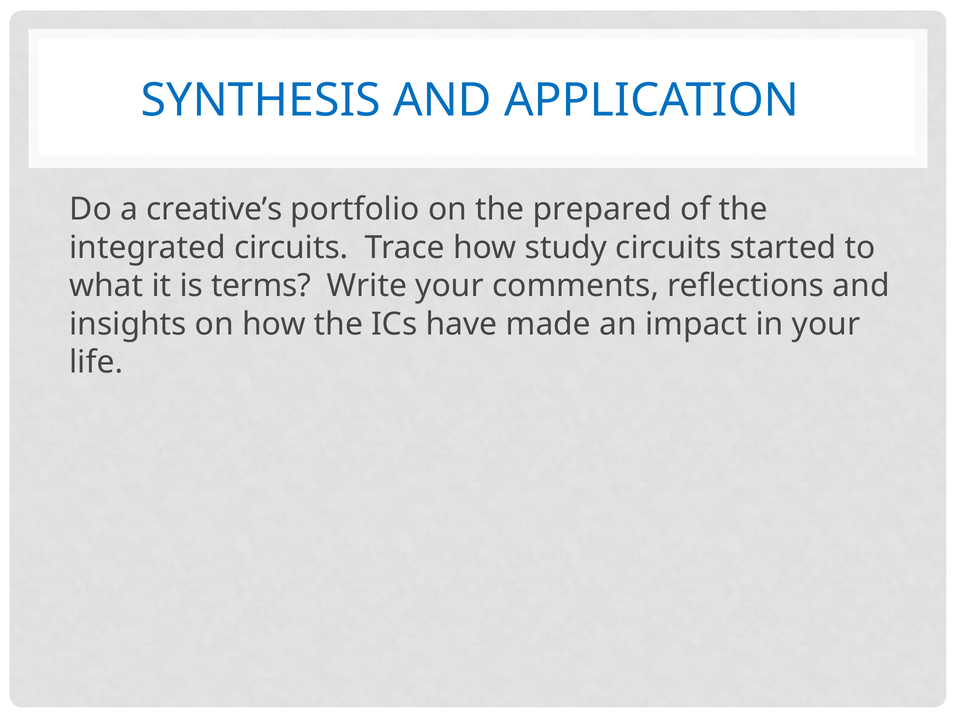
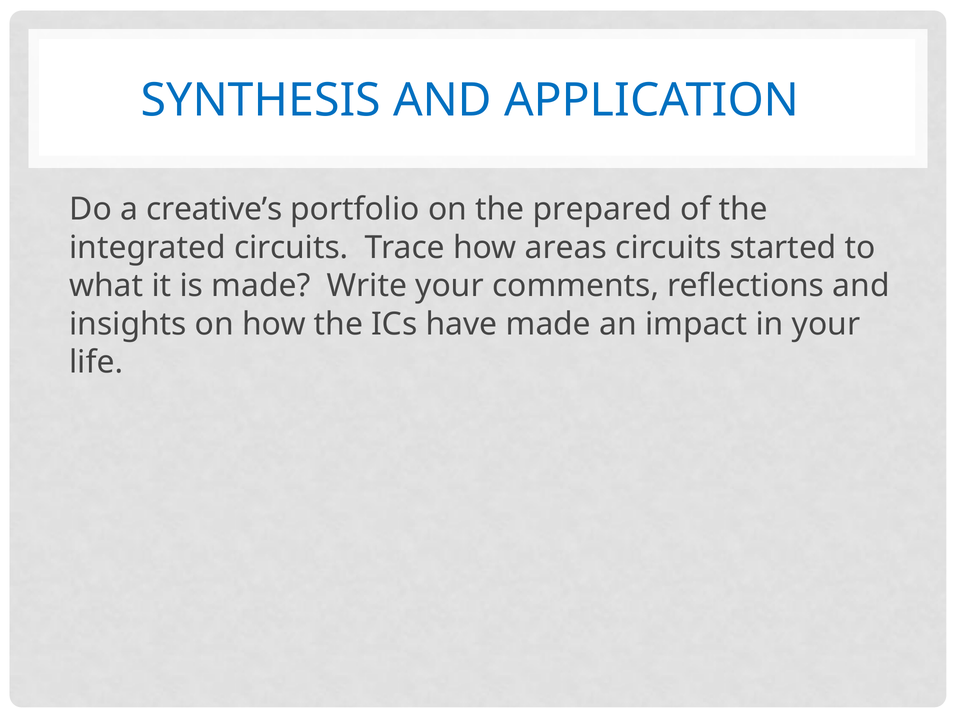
study: study -> areas (566, 248)
is terms: terms -> made (261, 286)
